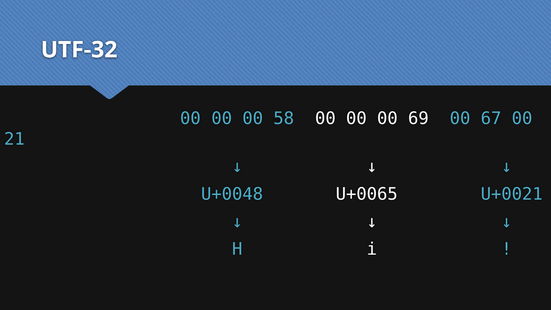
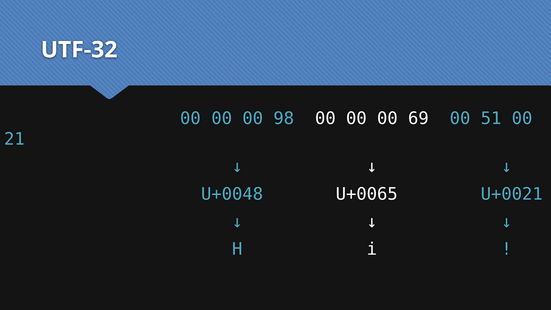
58: 58 -> 98 (284, 118)
67: 67 -> 51 (491, 118)
